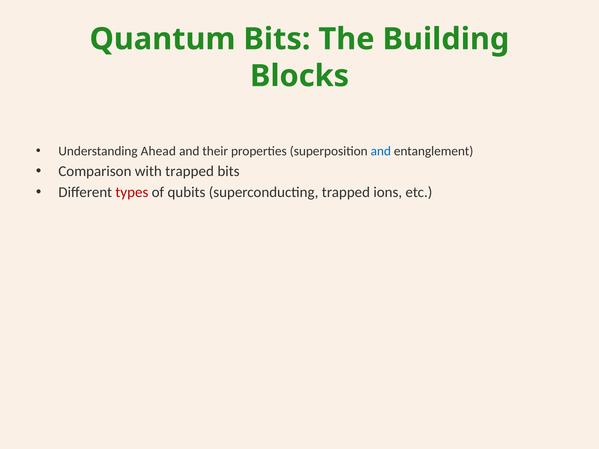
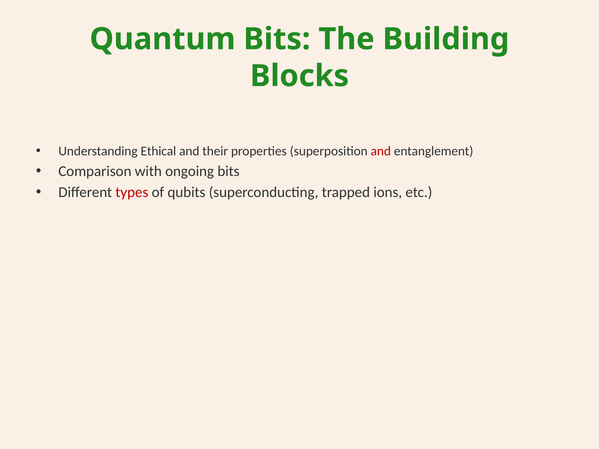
Ahead: Ahead -> Ethical (158, 151)
and colour: blue -> red (381, 151)
with trapped: trapped -> ongoing (190, 171)
